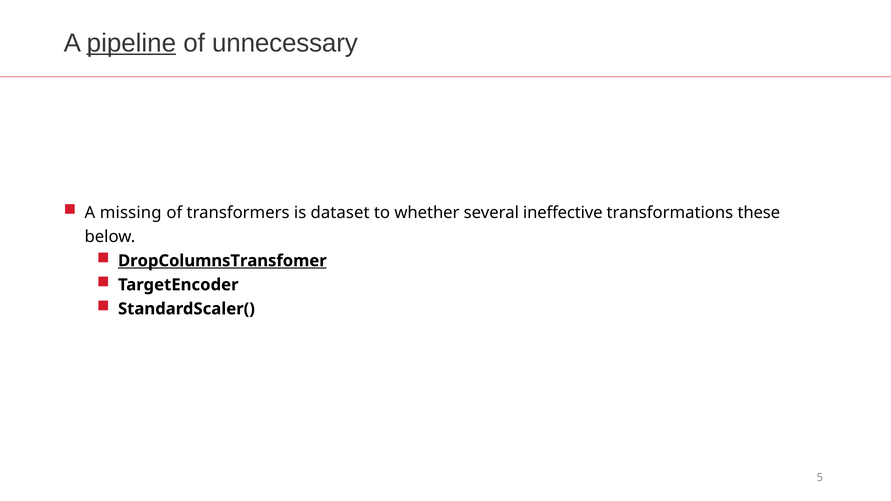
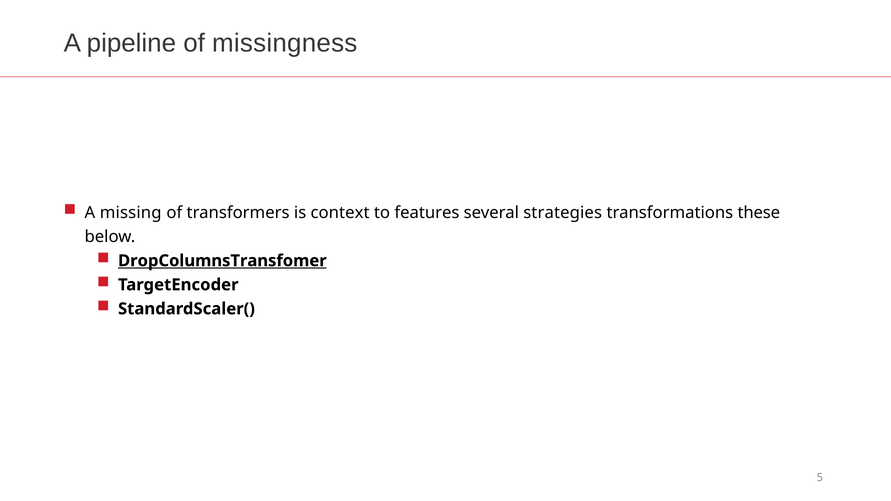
pipeline underline: present -> none (131, 43)
unnecessary: unnecessary -> missingness (285, 43)
dataset: dataset -> context (340, 213)
whether: whether -> features (427, 213)
ineffective: ineffective -> strategies (563, 213)
